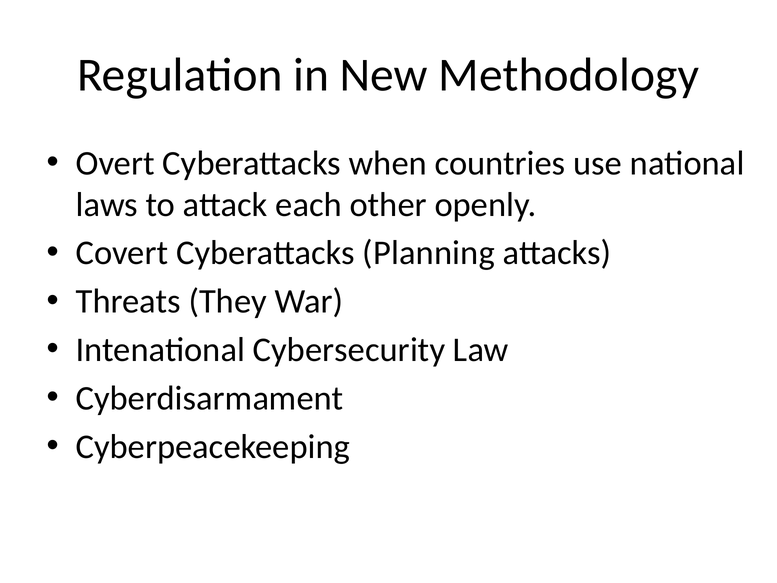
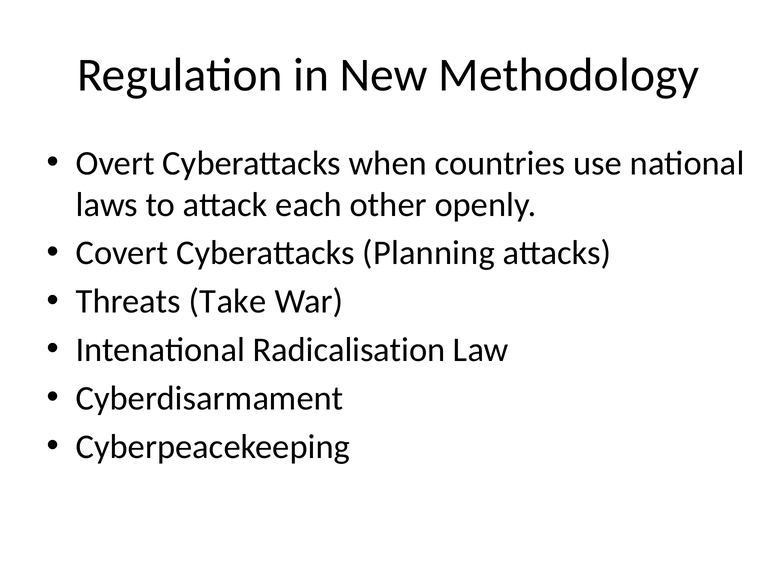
They: They -> Take (228, 301)
Cybersecurity: Cybersecurity -> Radicalisation (349, 350)
